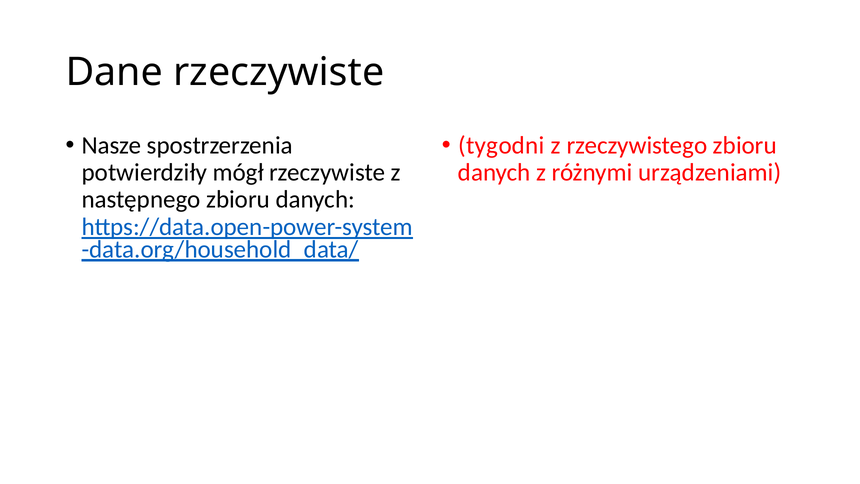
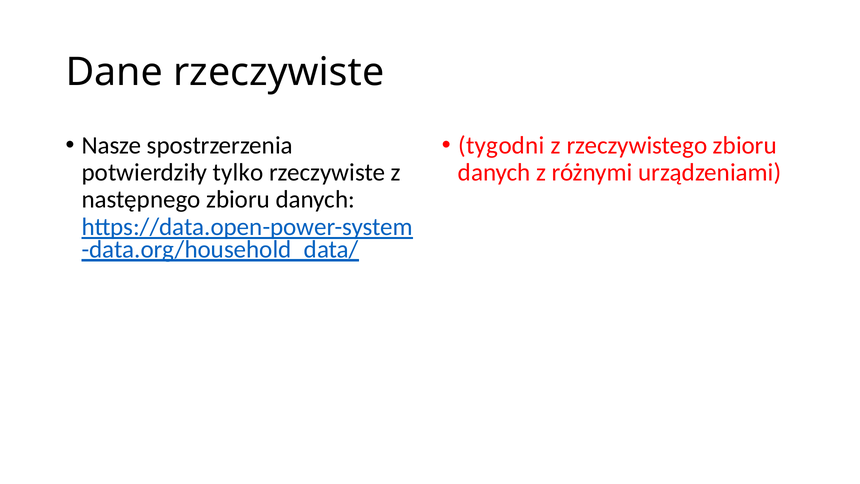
mógł: mógł -> tylko (238, 172)
